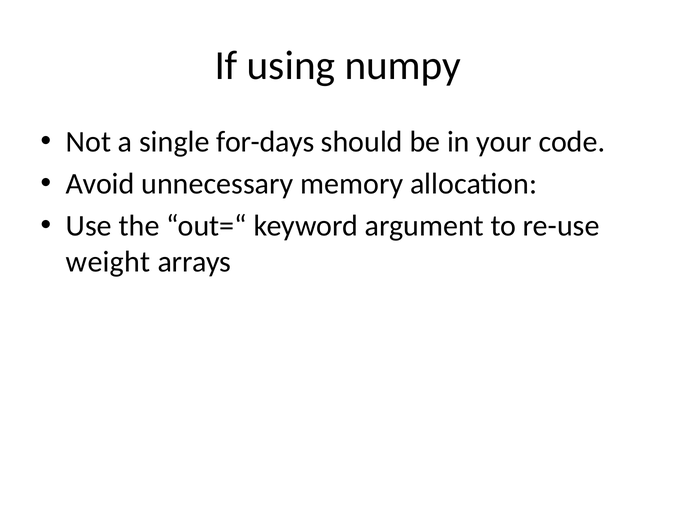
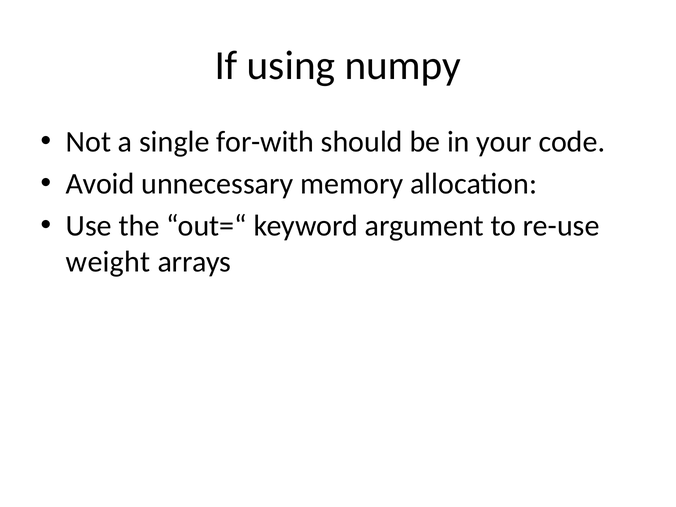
for-days: for-days -> for-with (265, 142)
